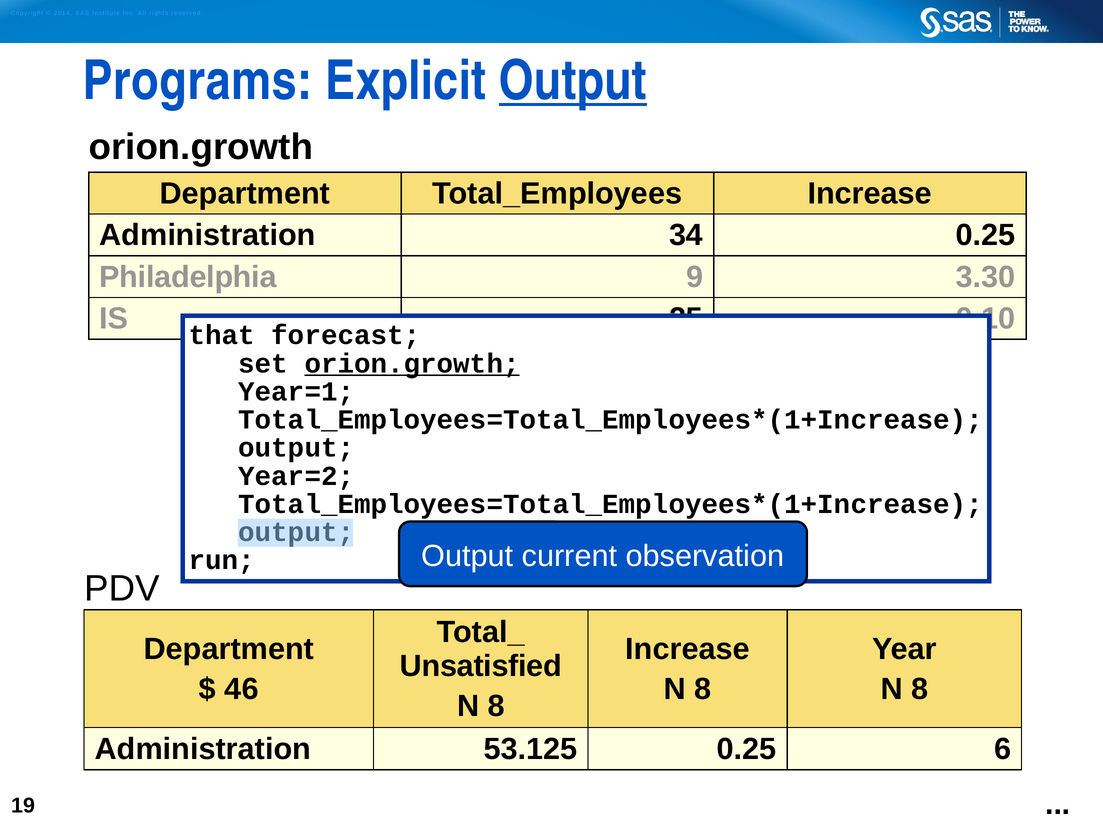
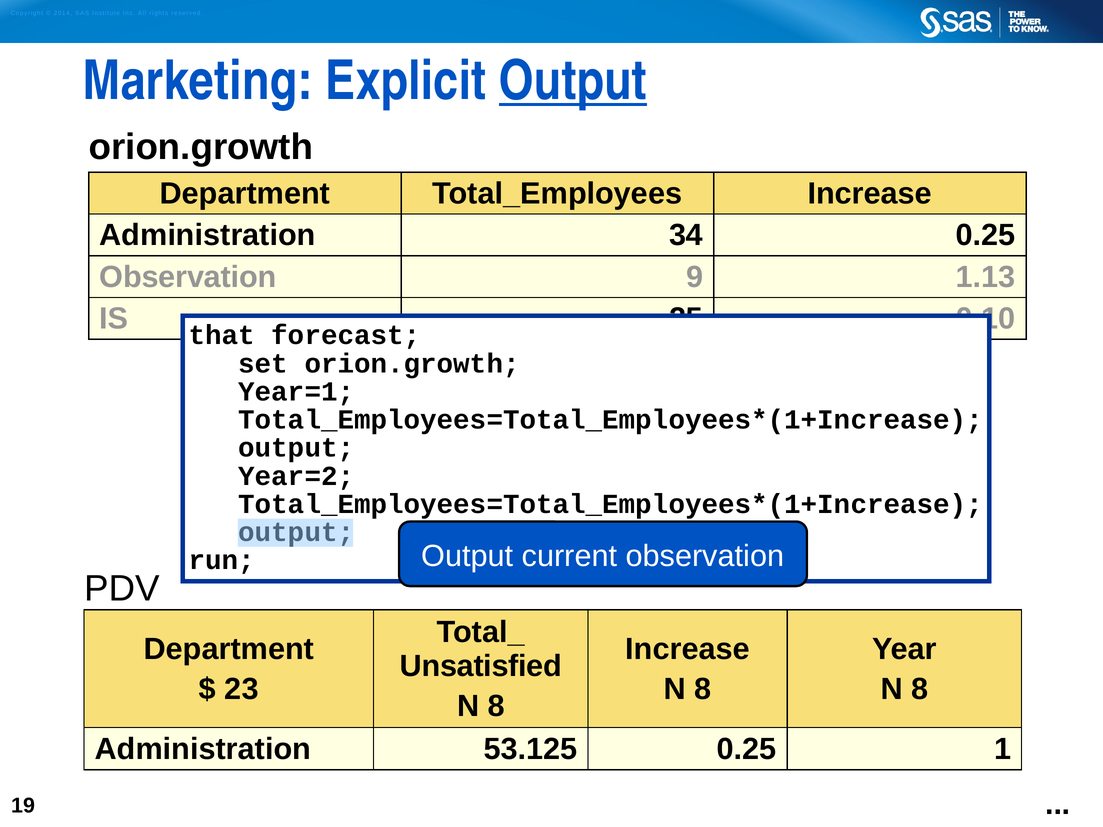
Programs: Programs -> Marketing (198, 81)
Philadelphia: Philadelphia -> Observation (188, 277)
3.30: 3.30 -> 1.13 (986, 277)
orion.growth underline: present -> none (412, 364)
46: 46 -> 23 (242, 690)
6: 6 -> 1 (1003, 749)
